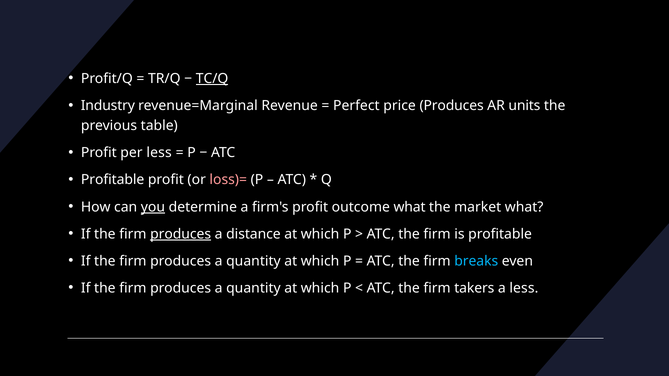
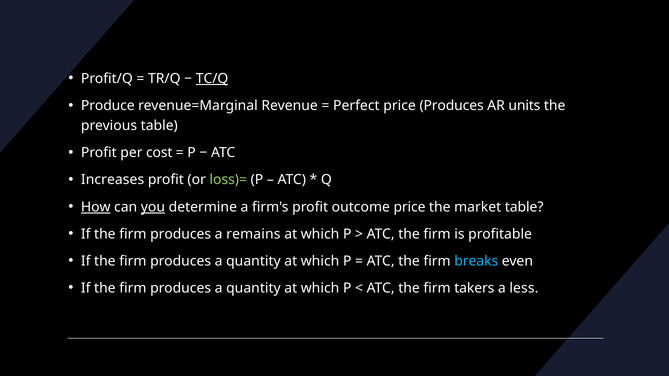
Industry: Industry -> Produce (108, 106)
per less: less -> cost (159, 153)
Profitable: Profitable -> Increases (113, 180)
loss)= colour: pink -> light green (228, 180)
How underline: none -> present (96, 207)
outcome what: what -> price (410, 207)
market what: what -> table (524, 207)
produces underline: present -> none (181, 234)
distance: distance -> remains (253, 234)
